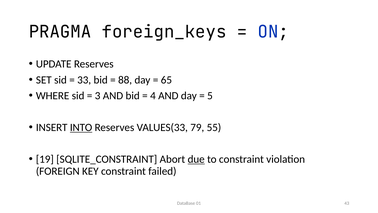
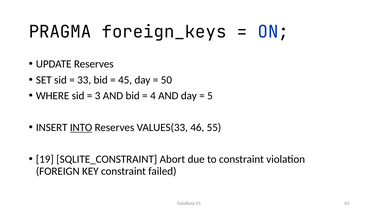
88: 88 -> 45 (125, 80)
65: 65 -> 50 (166, 80)
79: 79 -> 46 (197, 127)
due underline: present -> none (196, 159)
